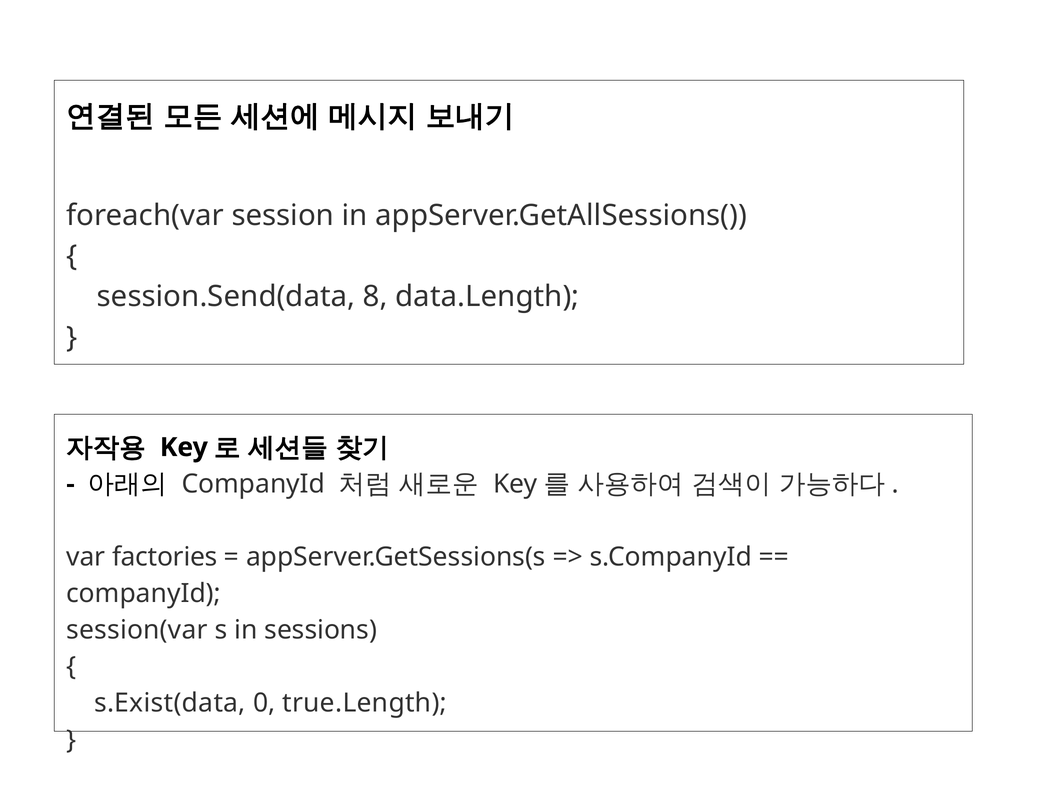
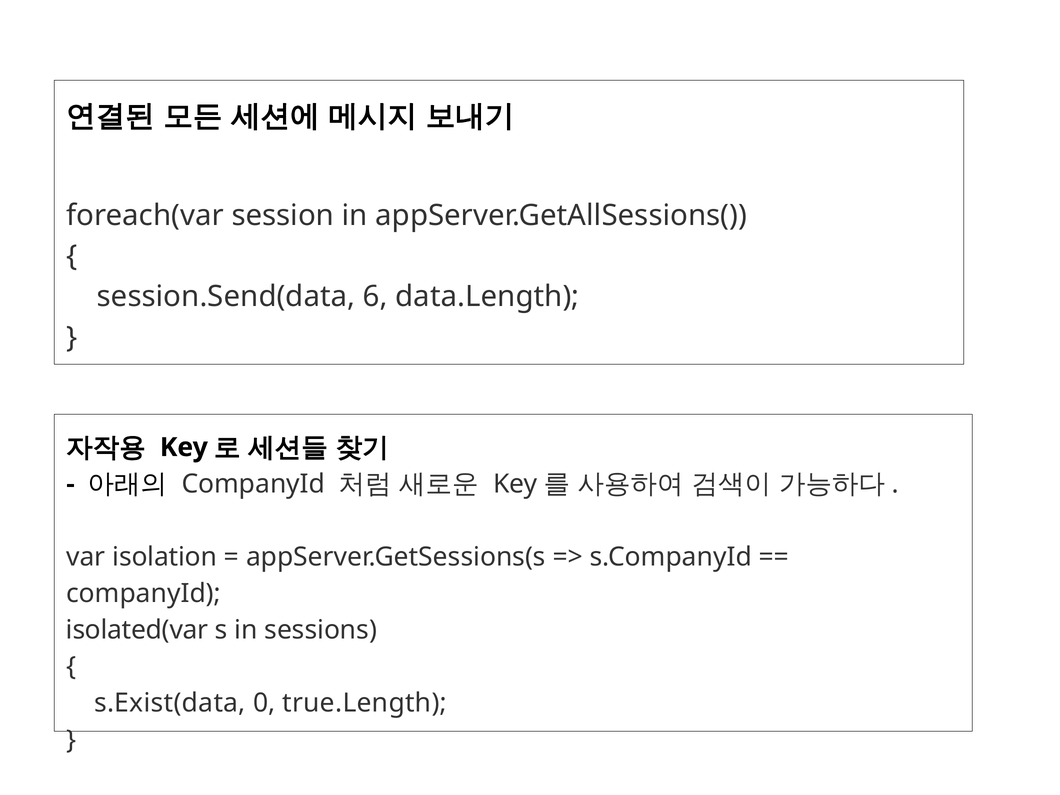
8: 8 -> 6 (375, 297)
factories: factories -> isolation (165, 557)
session(var: session(var -> isolated(var (137, 630)
